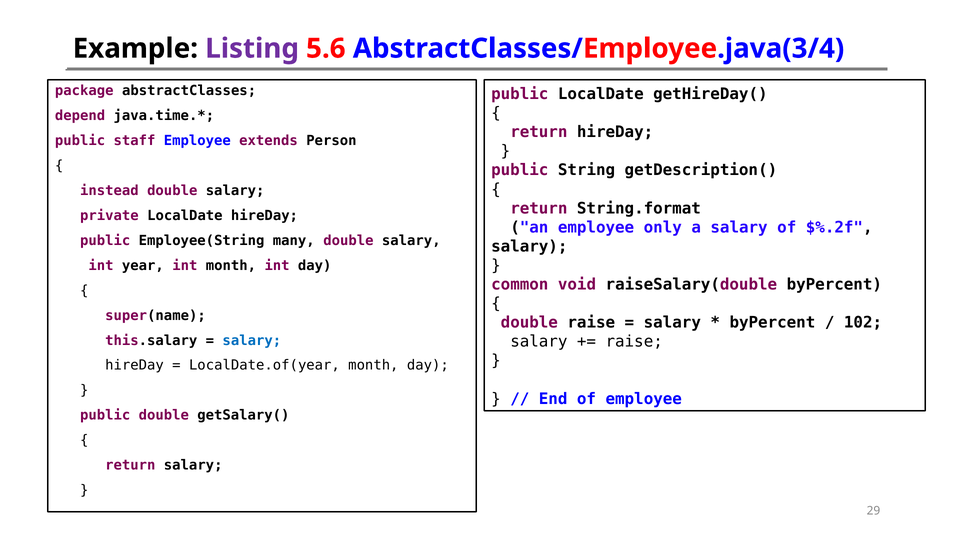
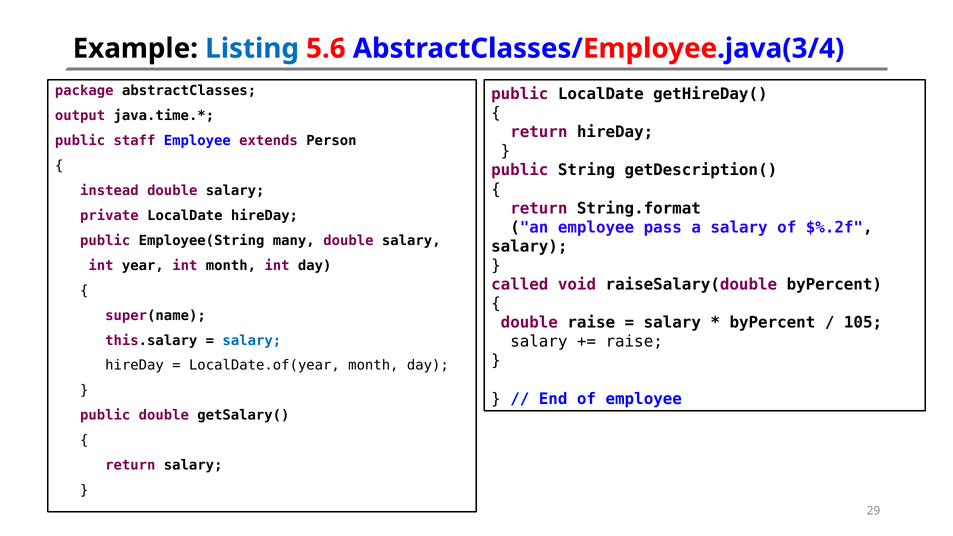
Listing colour: purple -> blue (252, 48)
depend: depend -> output (80, 116)
only: only -> pass (663, 227)
common: common -> called (520, 285)
102: 102 -> 105 (863, 323)
